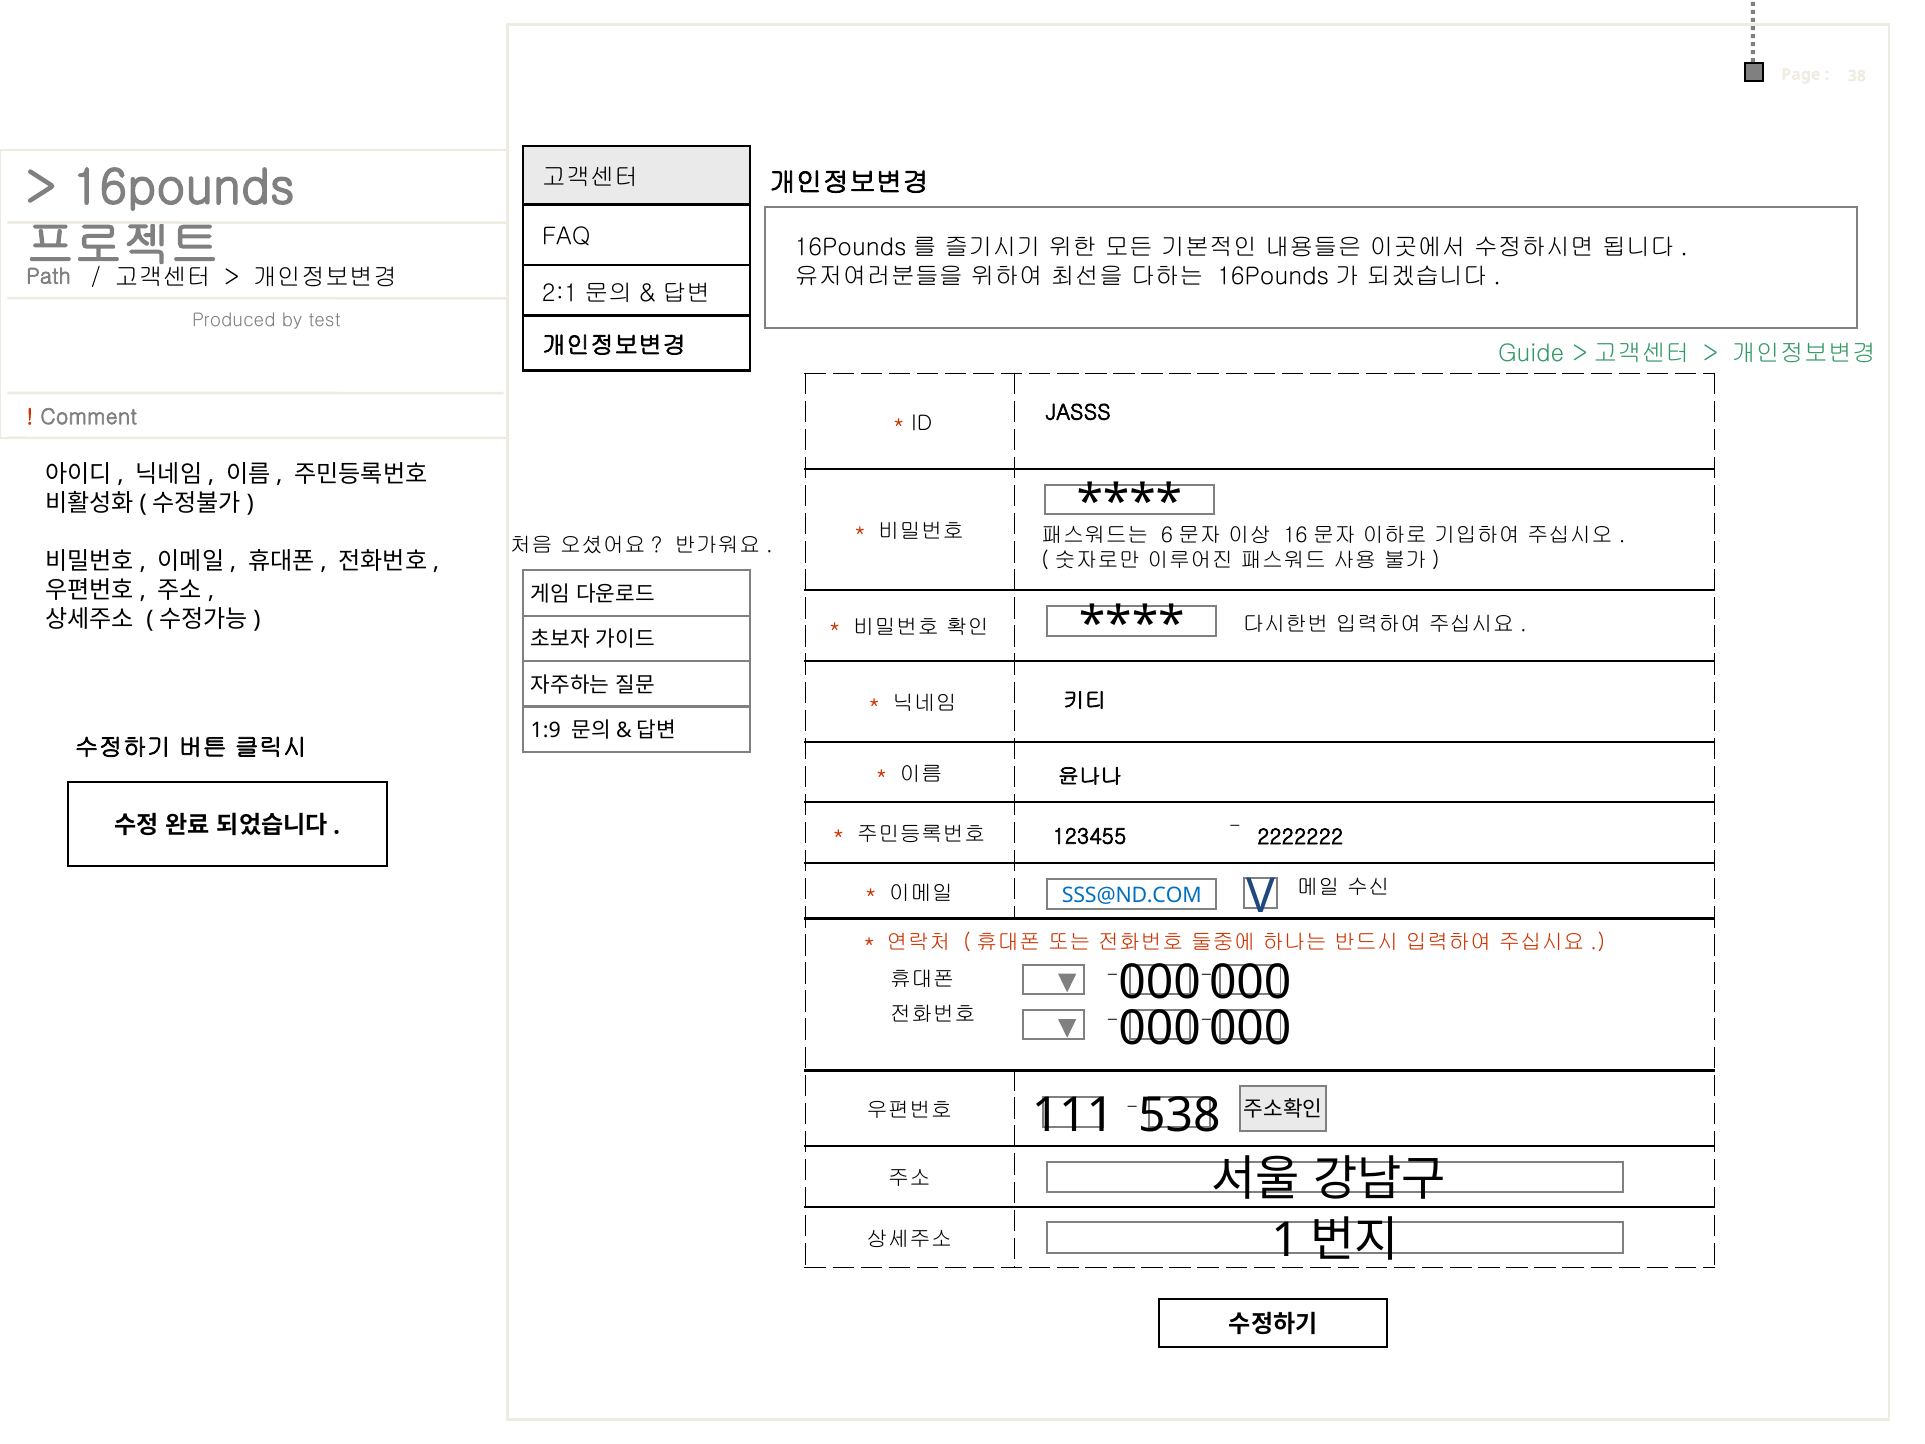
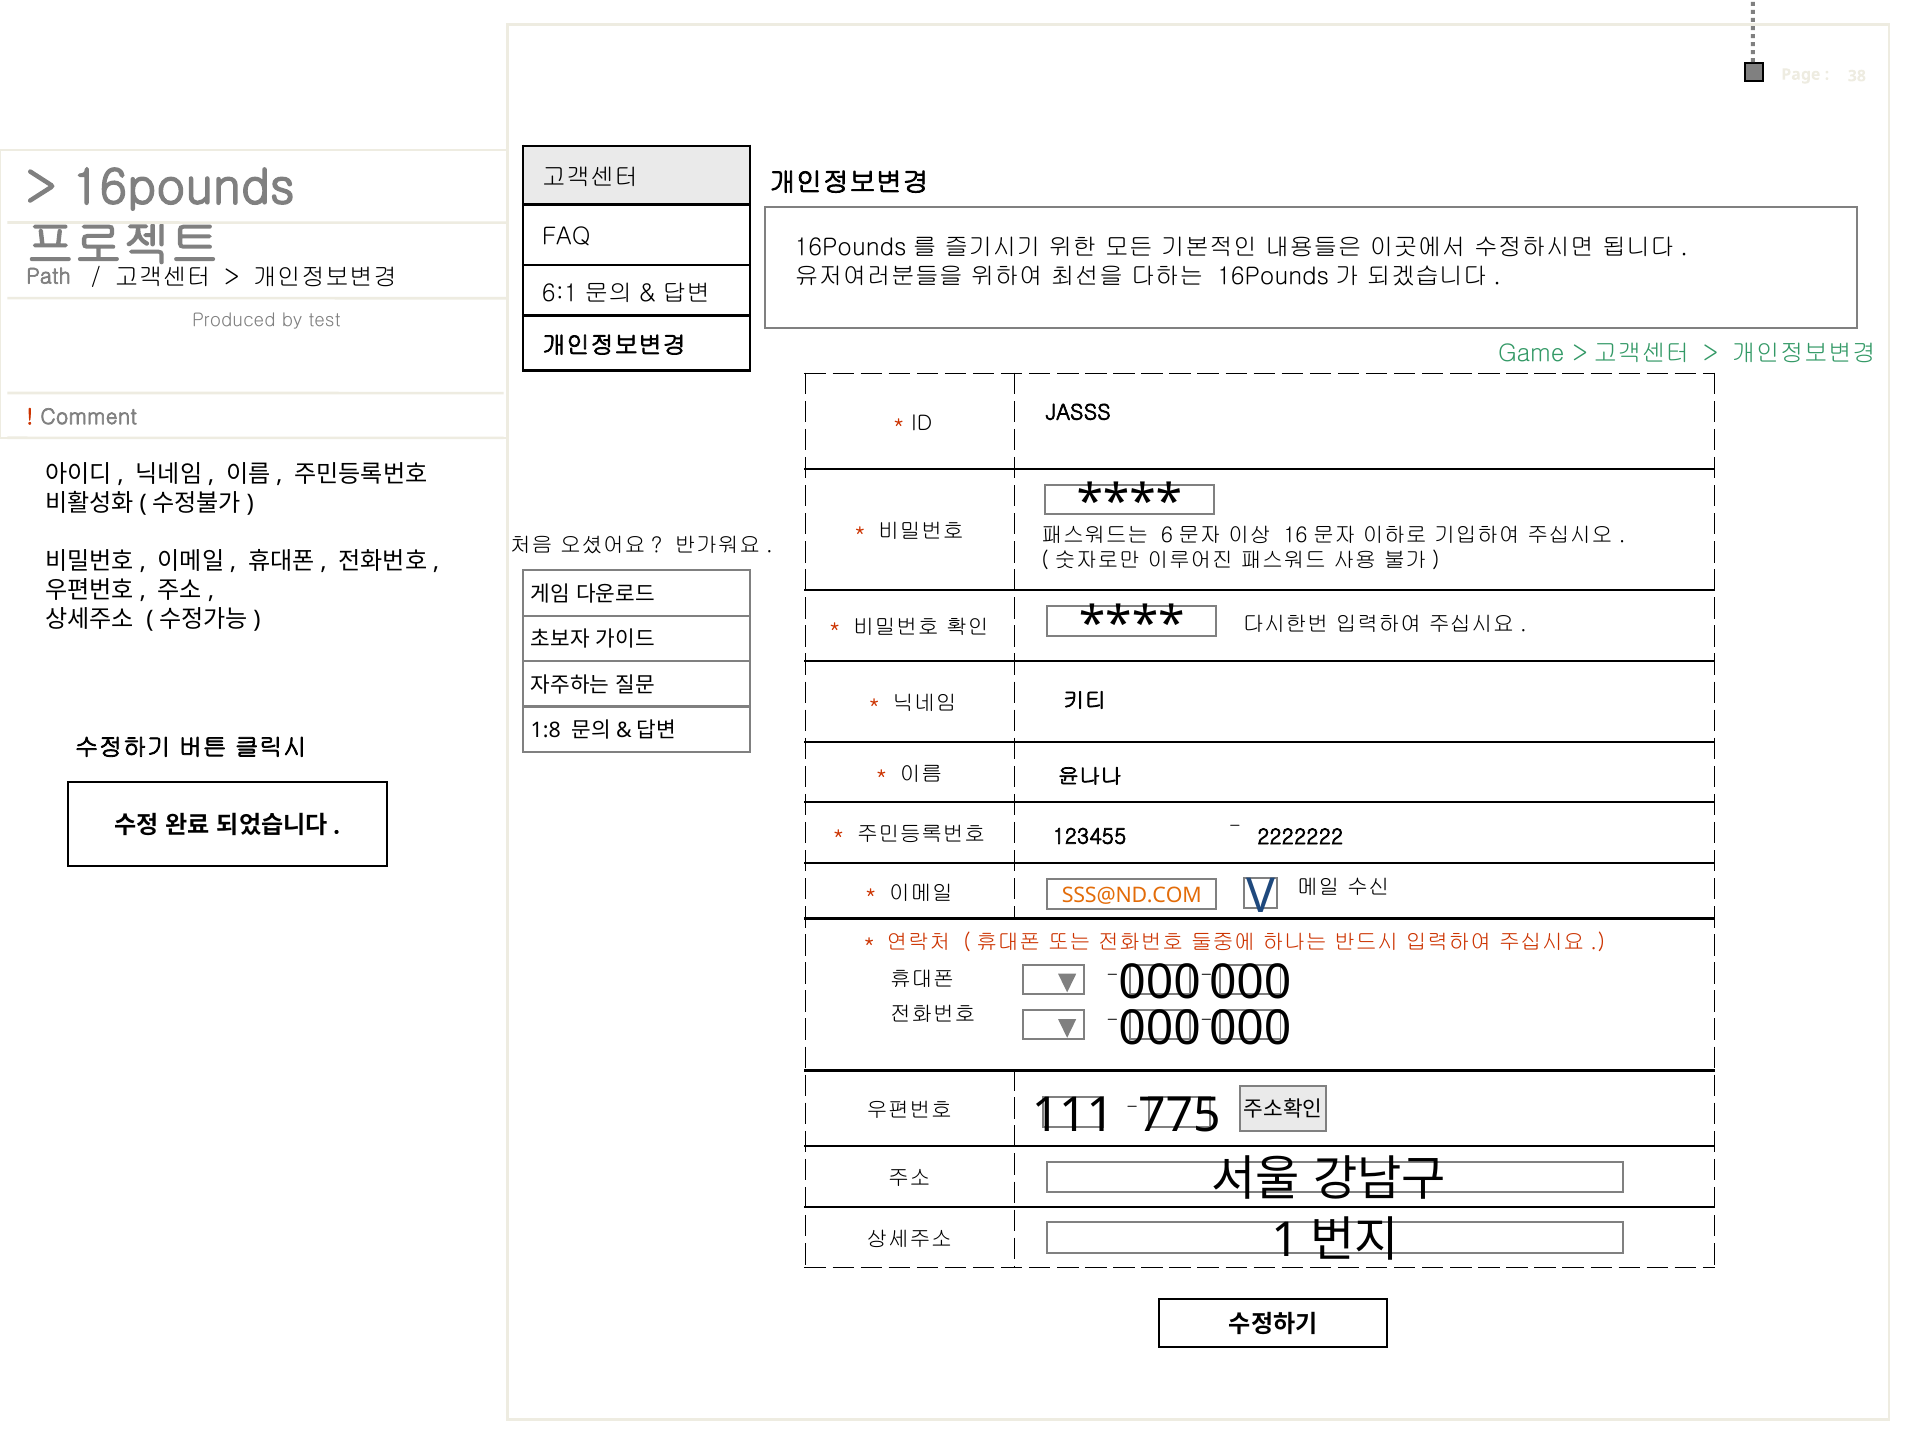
2:1: 2:1 -> 6:1 (560, 294)
Guide: Guide -> Game (1531, 353)
1:9: 1:9 -> 1:8 (546, 731)
SSS@ND.COM colour: blue -> orange (1132, 895)
538: 538 -> 775 (1179, 1115)
